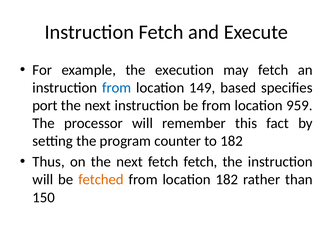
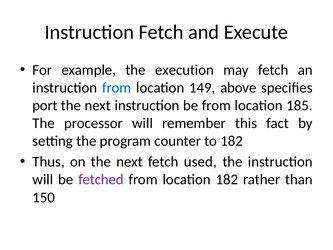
based: based -> above (238, 88)
959: 959 -> 185 (300, 105)
fetch fetch: fetch -> used (200, 162)
fetched colour: orange -> purple (101, 179)
